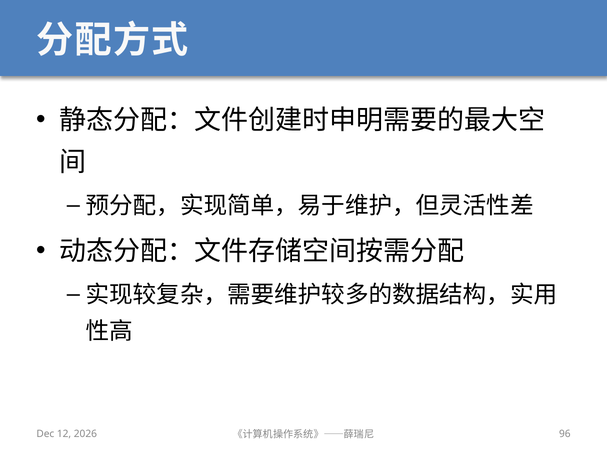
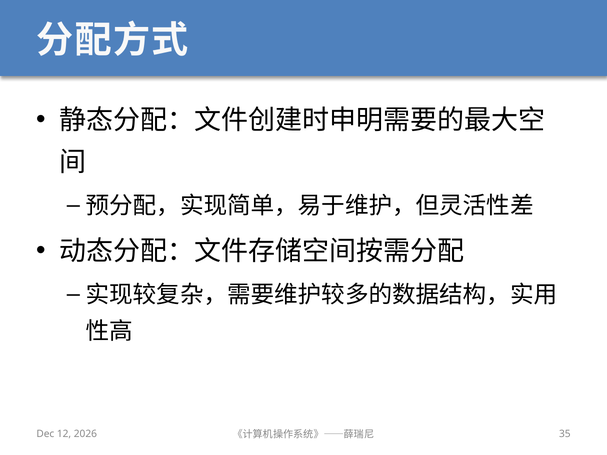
96: 96 -> 35 (565, 434)
